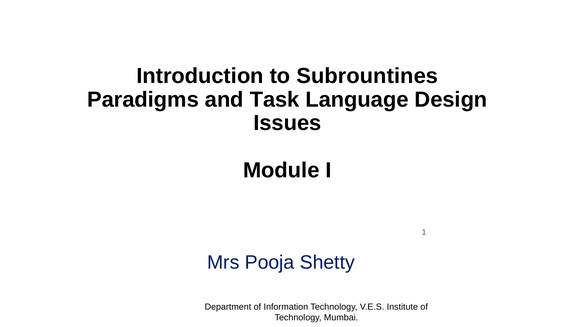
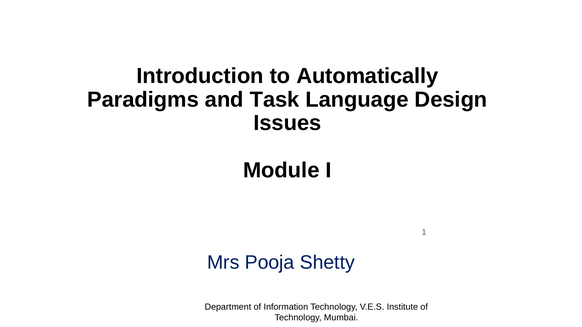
Subrountines: Subrountines -> Automatically (367, 76)
